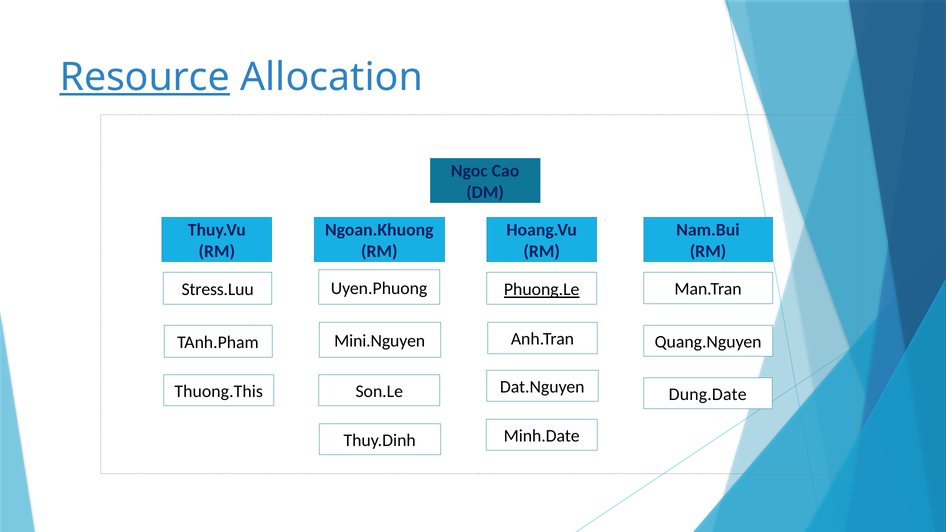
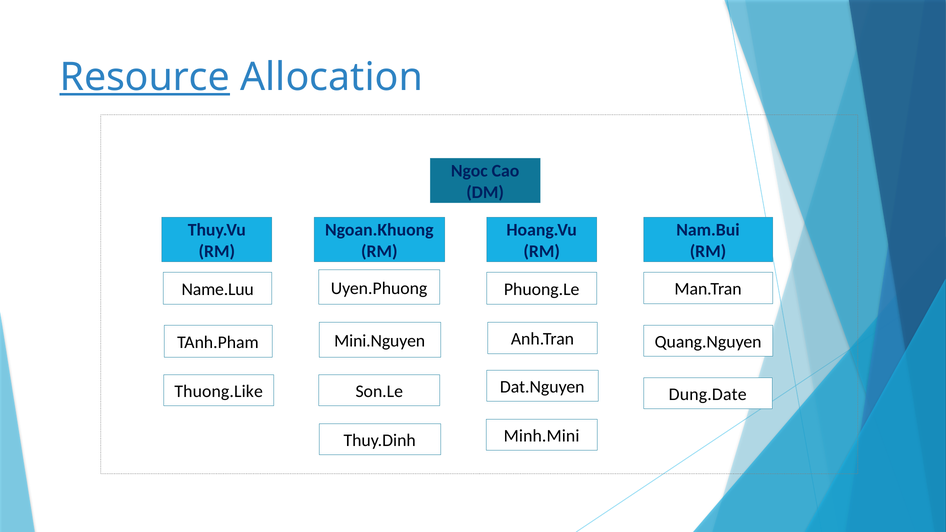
Stress.Luu: Stress.Luu -> Name.Luu (218, 290)
Phuong.Le underline: present -> none (542, 290)
Thuong.This: Thuong.This -> Thuong.Like (219, 392)
Minh.Date: Minh.Date -> Minh.Mini (542, 436)
